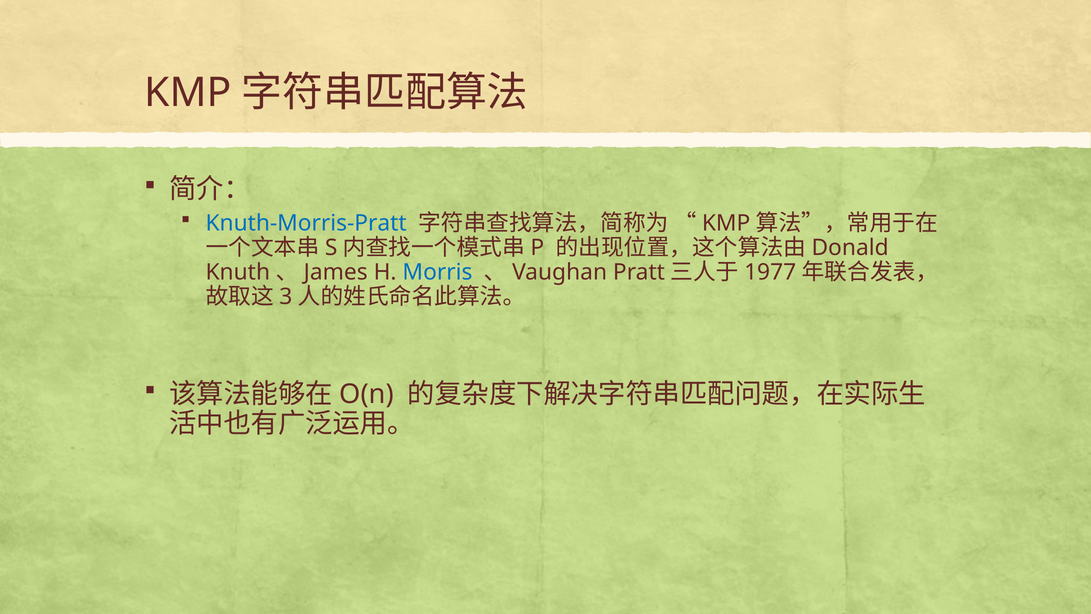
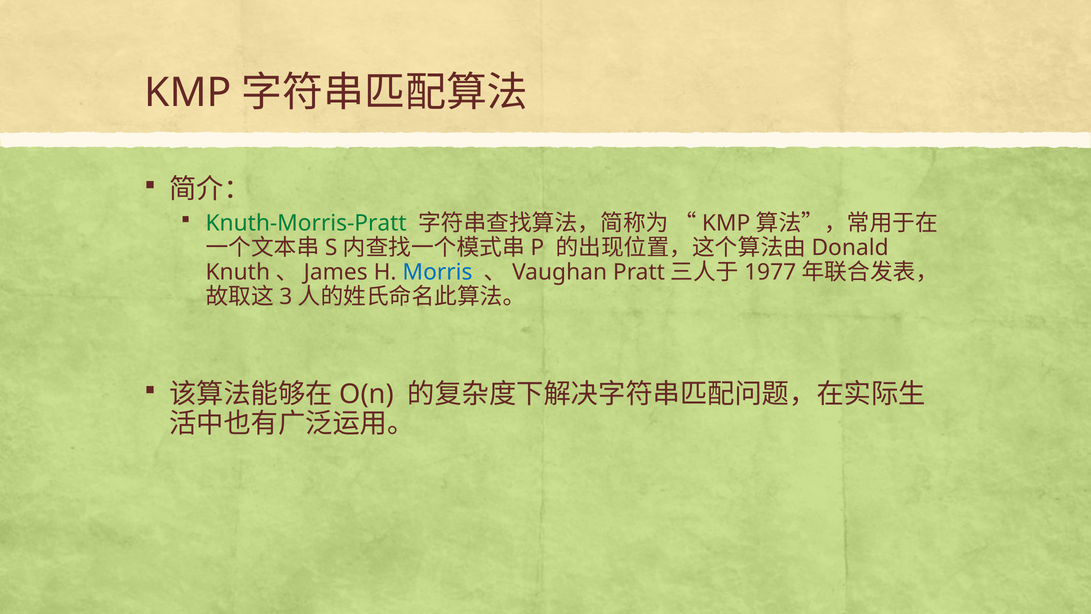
Knuth-Morris-Pratt colour: blue -> green (306, 223)
